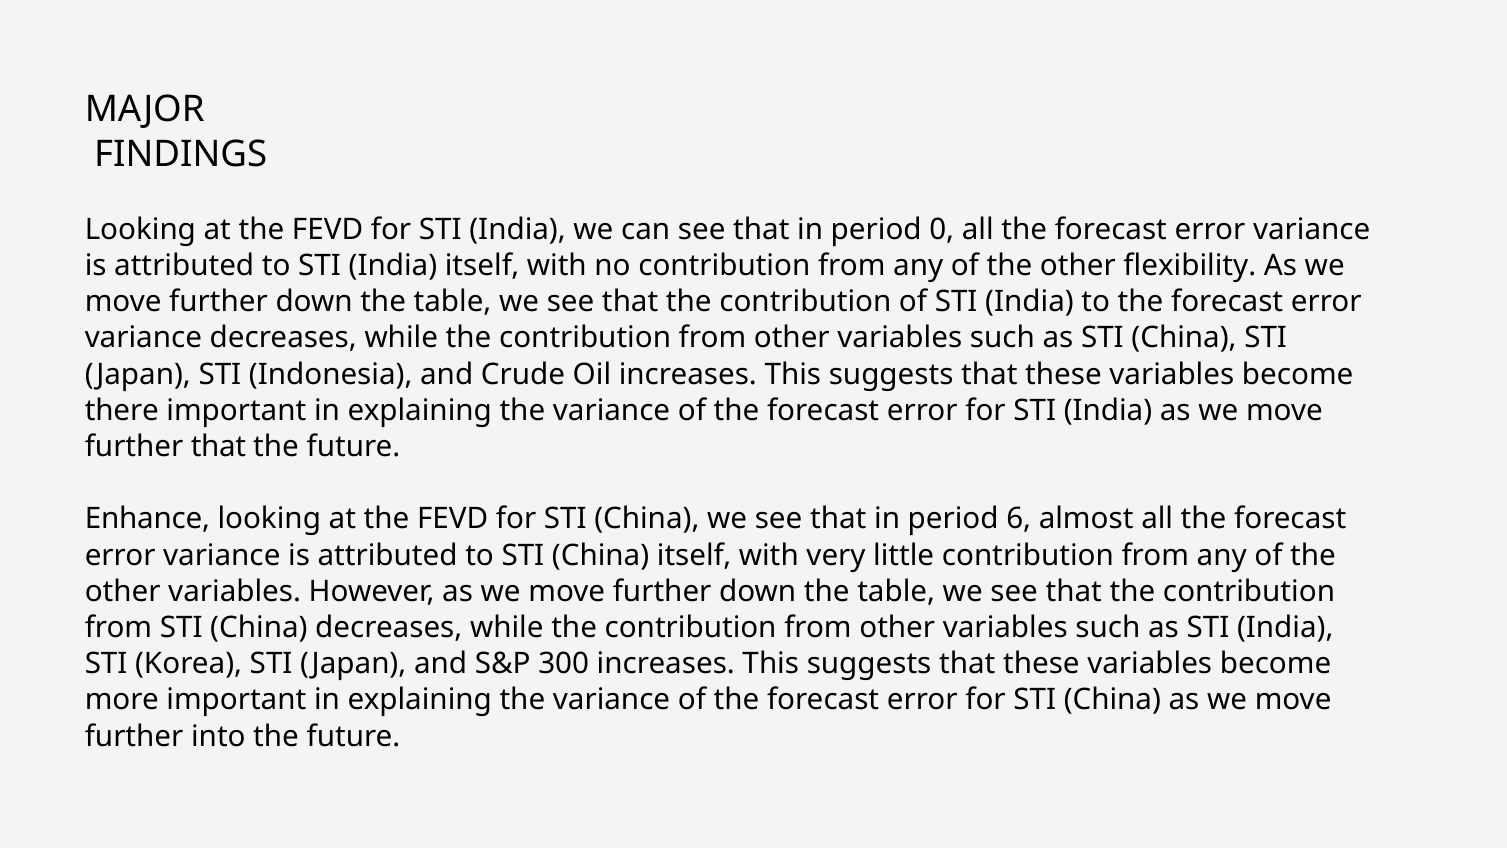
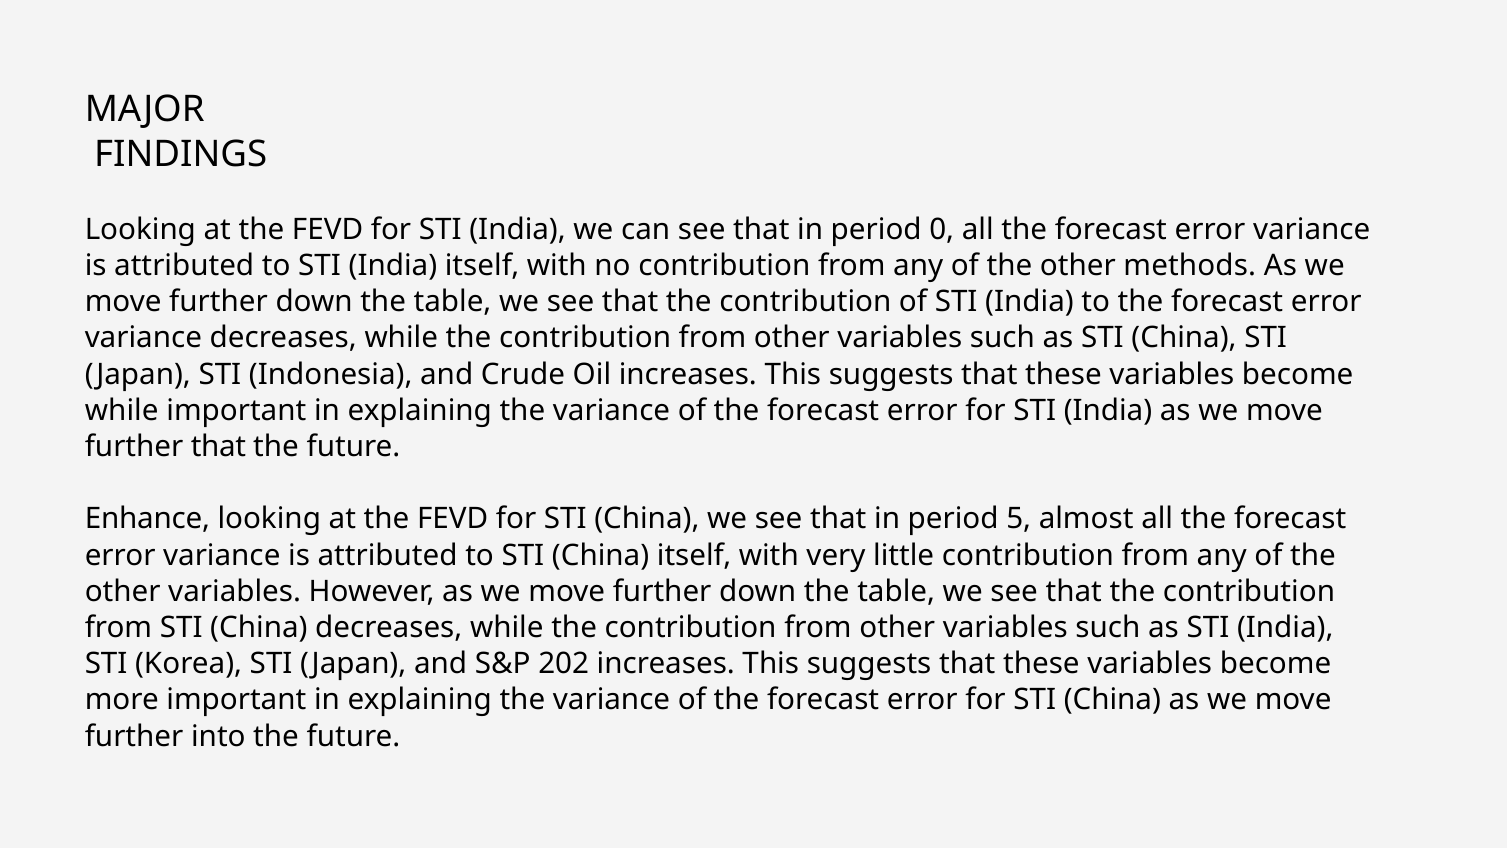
flexibility: flexibility -> methods (1190, 266)
there: there -> while (122, 410)
6: 6 -> 5 (1019, 519)
300: 300 -> 202 (564, 664)
